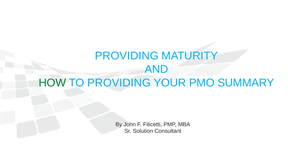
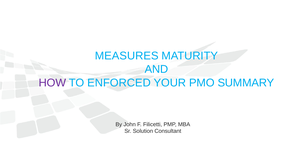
PROVIDING: PROVIDING -> MEASURES (127, 56)
HOW colour: green -> purple (52, 83)
TO PROVIDING: PROVIDING -> ENFORCED (119, 83)
